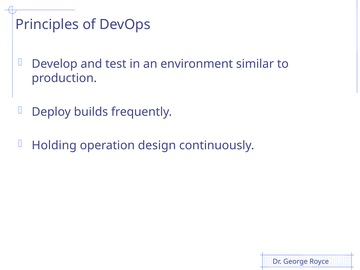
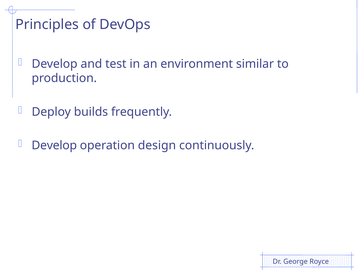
Holding: Holding -> Develop (54, 145)
